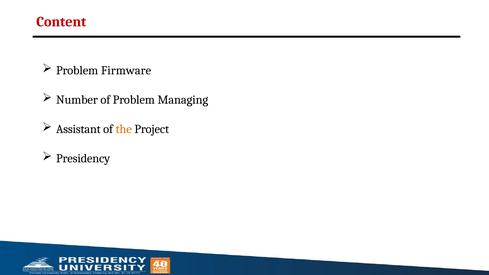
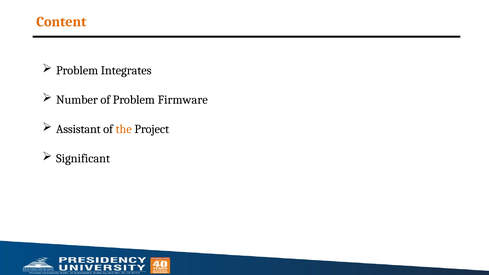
Content colour: red -> orange (61, 22)
Firmware: Firmware -> Integrates (126, 71)
Managing: Managing -> Firmware (183, 100)
Presidency: Presidency -> Significant (83, 159)
